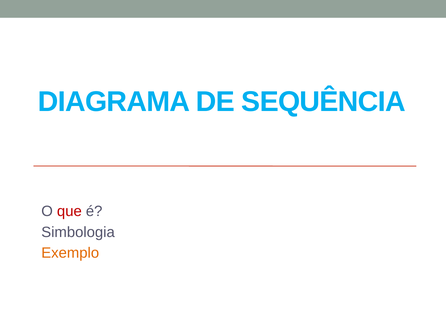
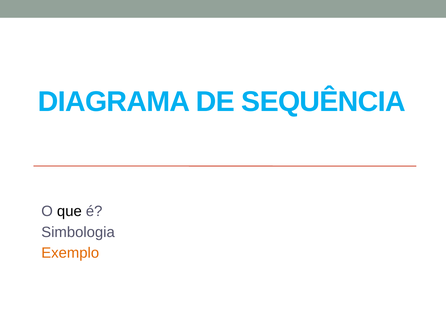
que colour: red -> black (69, 211)
